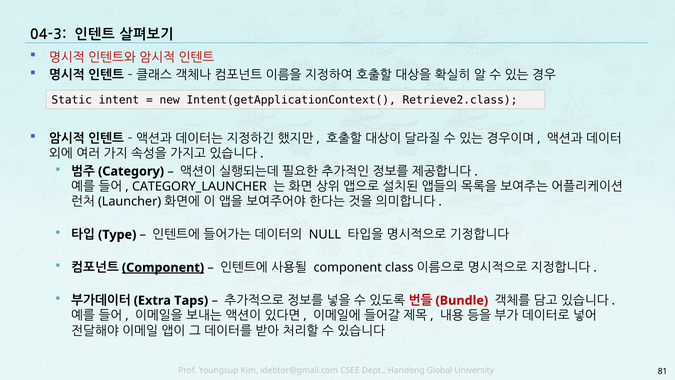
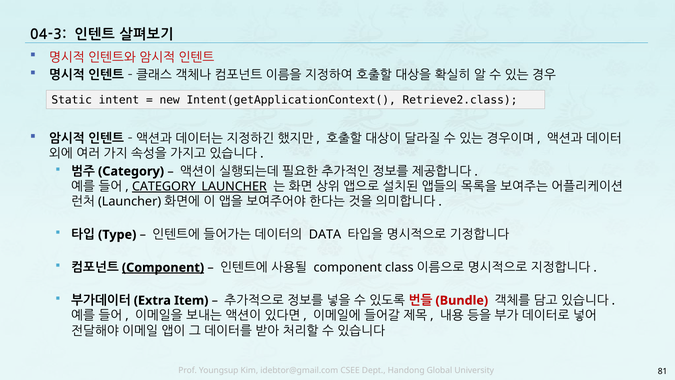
CATEGORY_LAUNCHER underline: none -> present (199, 186)
NULL: NULL -> DATA (325, 234)
Taps: Taps -> Item (191, 300)
